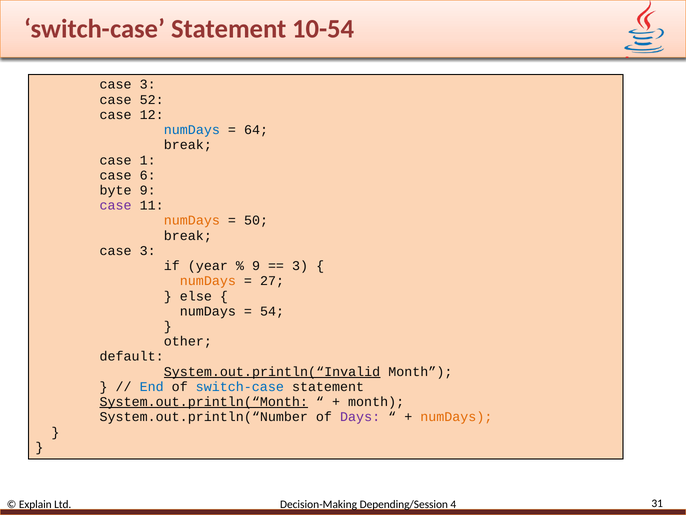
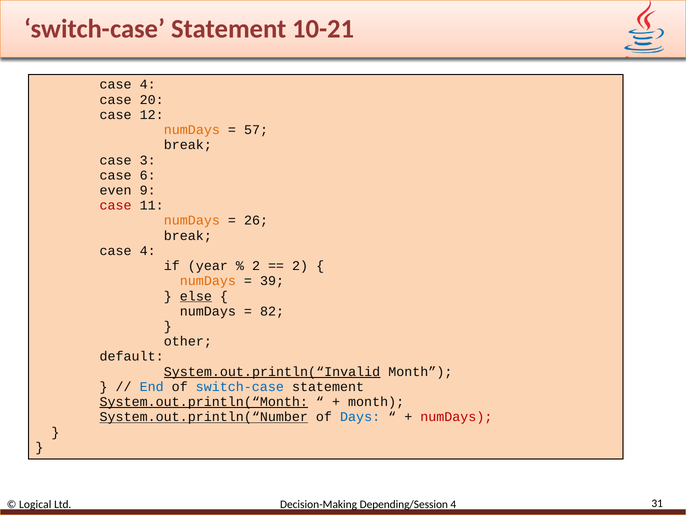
10-54: 10-54 -> 10-21 (323, 29)
3: 3 -> 4 (148, 84)
52: 52 -> 20 (152, 100)
numDays colour: blue -> orange (192, 130)
64: 64 -> 57 (256, 130)
1: 1 -> 3 (148, 160)
byte: byte -> even (116, 190)
case colour: purple -> red (116, 205)
50: 50 -> 26 (256, 220)
3: 3 -> 4 (148, 251)
9: 9 -> 2 (256, 266)
3: 3 -> 2 (300, 266)
27: 27 -> 39 (272, 281)
else underline: none -> present (196, 296)
54: 54 -> 82 (272, 311)
System.out.println(“Number underline: none -> present (204, 417)
Days colour: purple -> blue (360, 417)
numDays colour: orange -> red (456, 417)
Explain: Explain -> Logical (35, 504)
